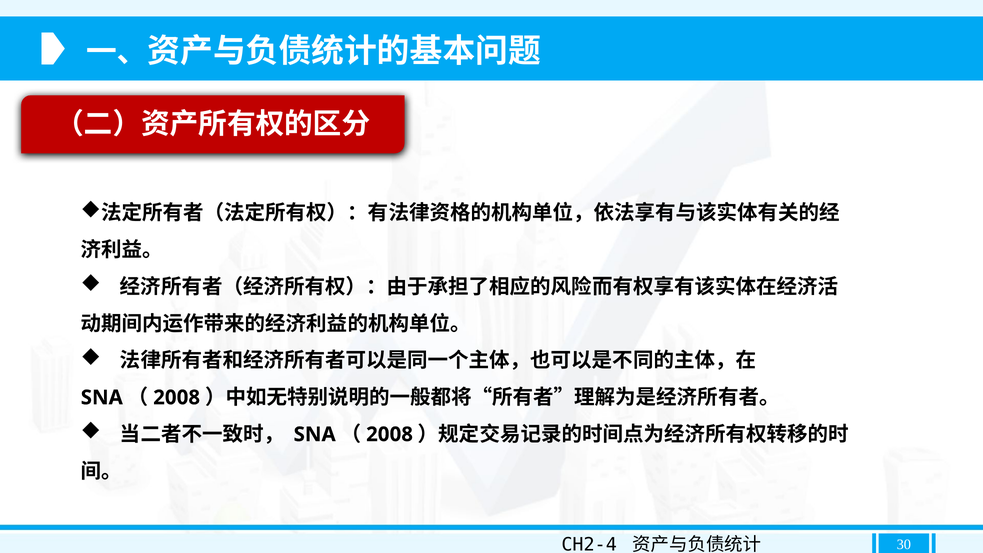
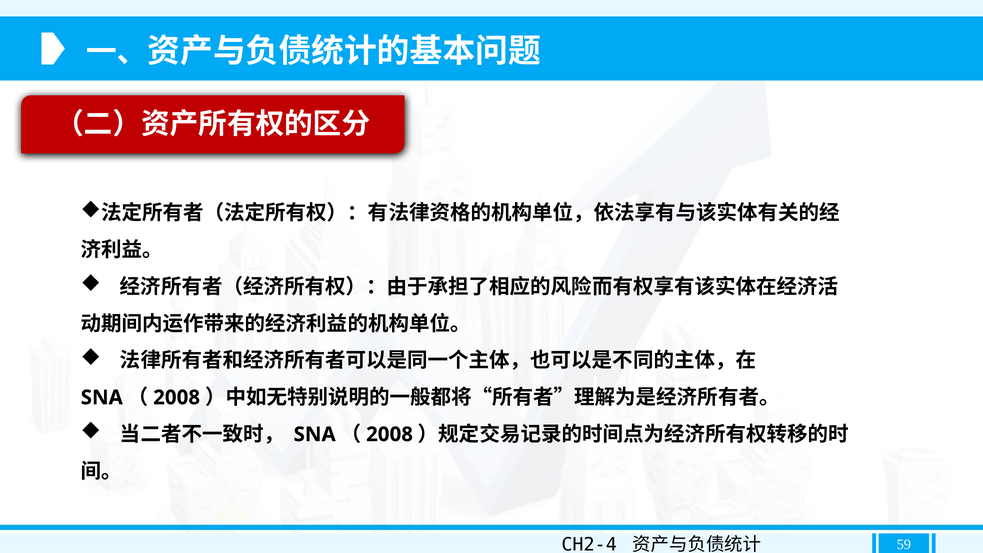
30: 30 -> 59 (904, 545)
